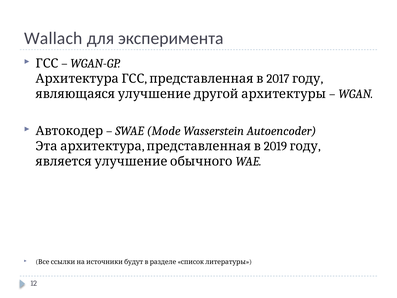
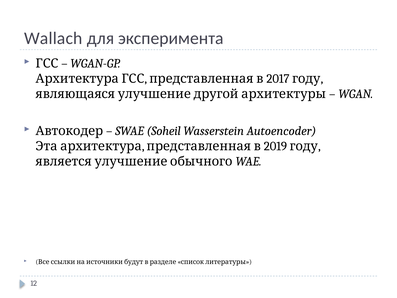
Mode: Mode -> Soheil (164, 131)
